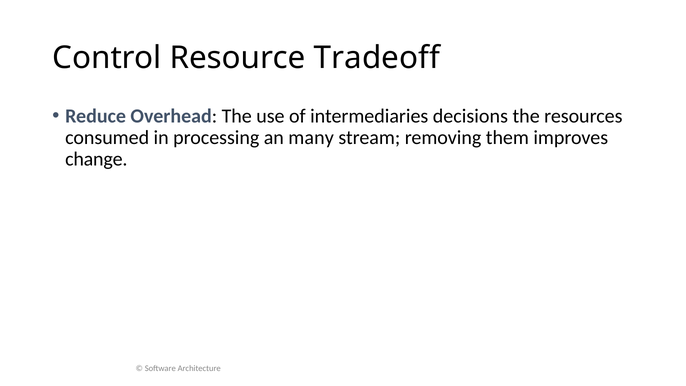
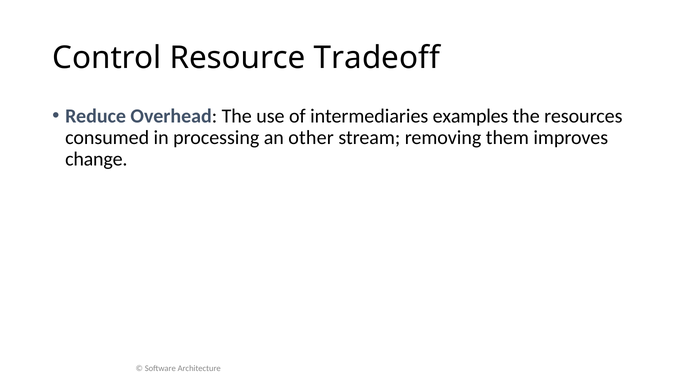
decisions: decisions -> examples (470, 116)
many: many -> other (311, 138)
